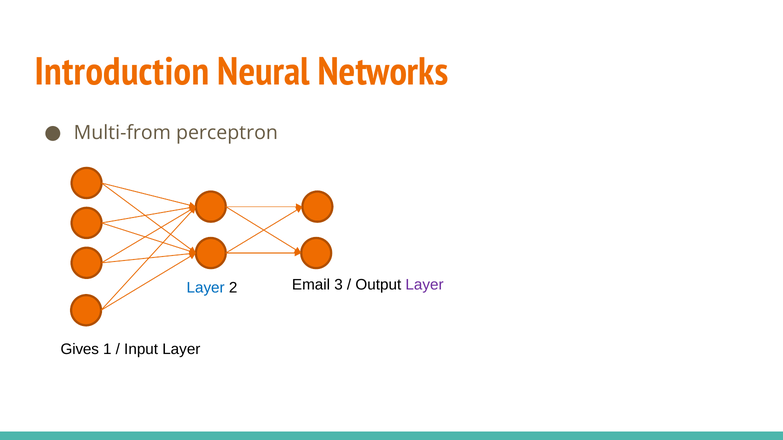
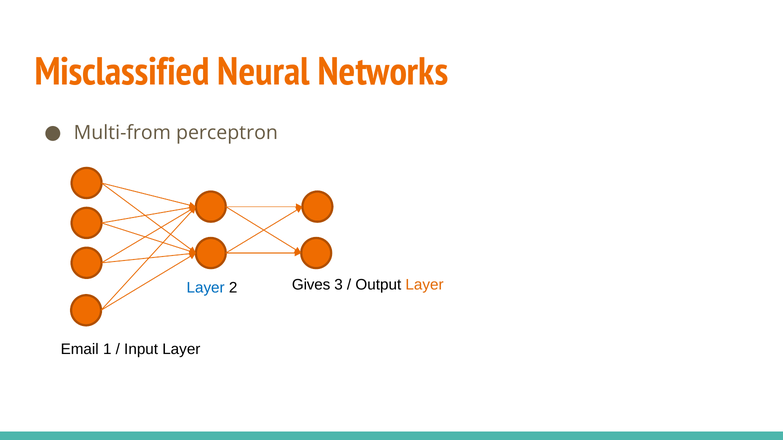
Introduction: Introduction -> Misclassified (122, 72)
Email: Email -> Gives (311, 285)
Layer colour: purple -> orange (425, 285)
Gives: Gives -> Email (80, 349)
